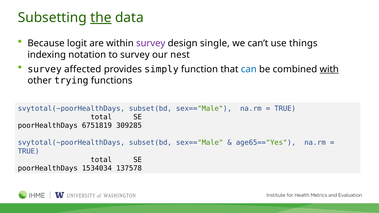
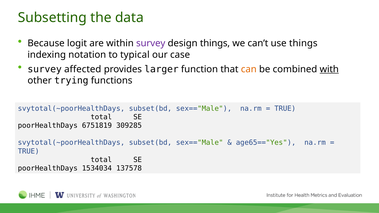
the underline: present -> none (101, 18)
design single: single -> things (215, 43)
to survey: survey -> typical (135, 55)
nest: nest -> case (180, 55)
simply: simply -> larger (161, 69)
can colour: blue -> orange (249, 69)
